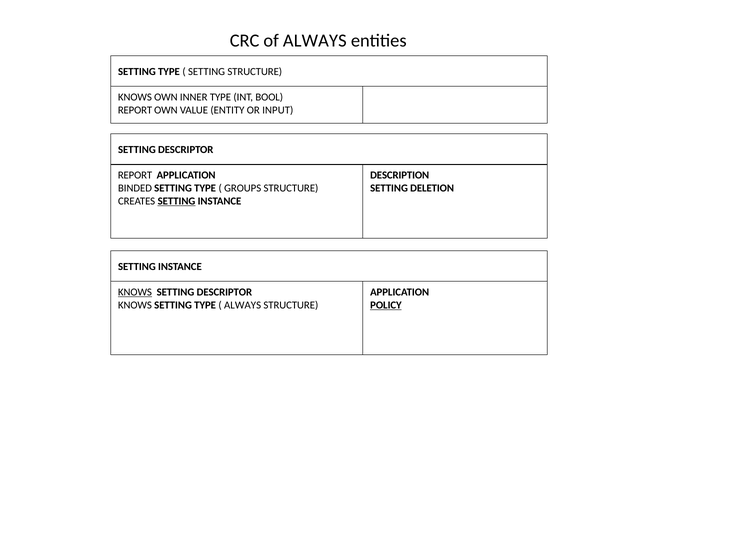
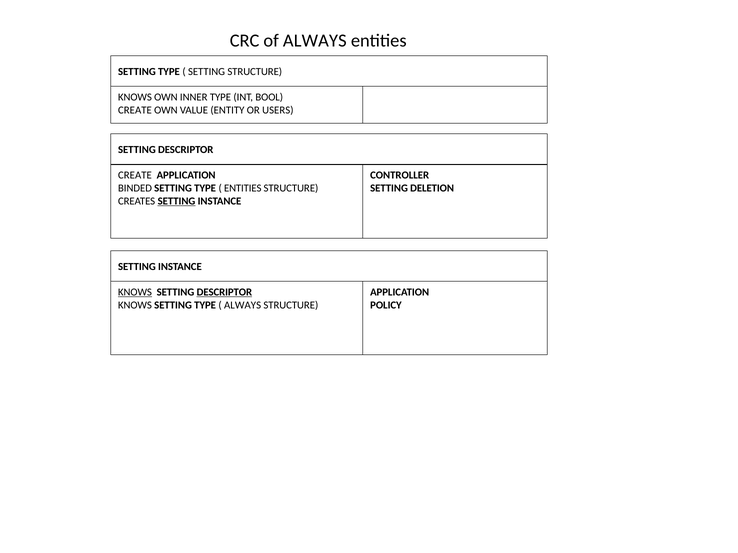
REPORT: REPORT -> CREATE (135, 110)
INPUT: INPUT -> USERS (278, 110)
REPORT: REPORT -> CREATE (135, 176)
DESCRIPTION: DESCRIPTION -> CONTROLLER (400, 176)
GROUPS: GROUPS -> ENTITIES (243, 188)
DESCRIPTOR underline: none -> present (224, 292)
POLICY underline: present -> none (386, 305)
